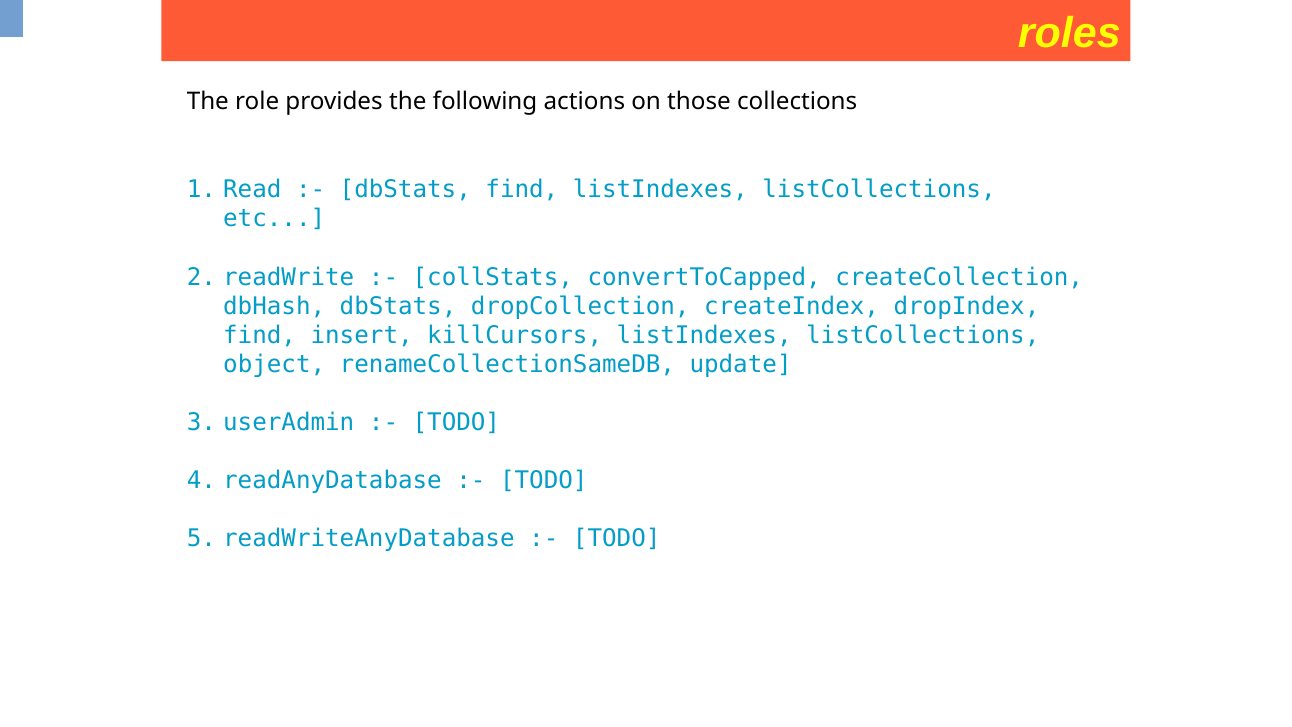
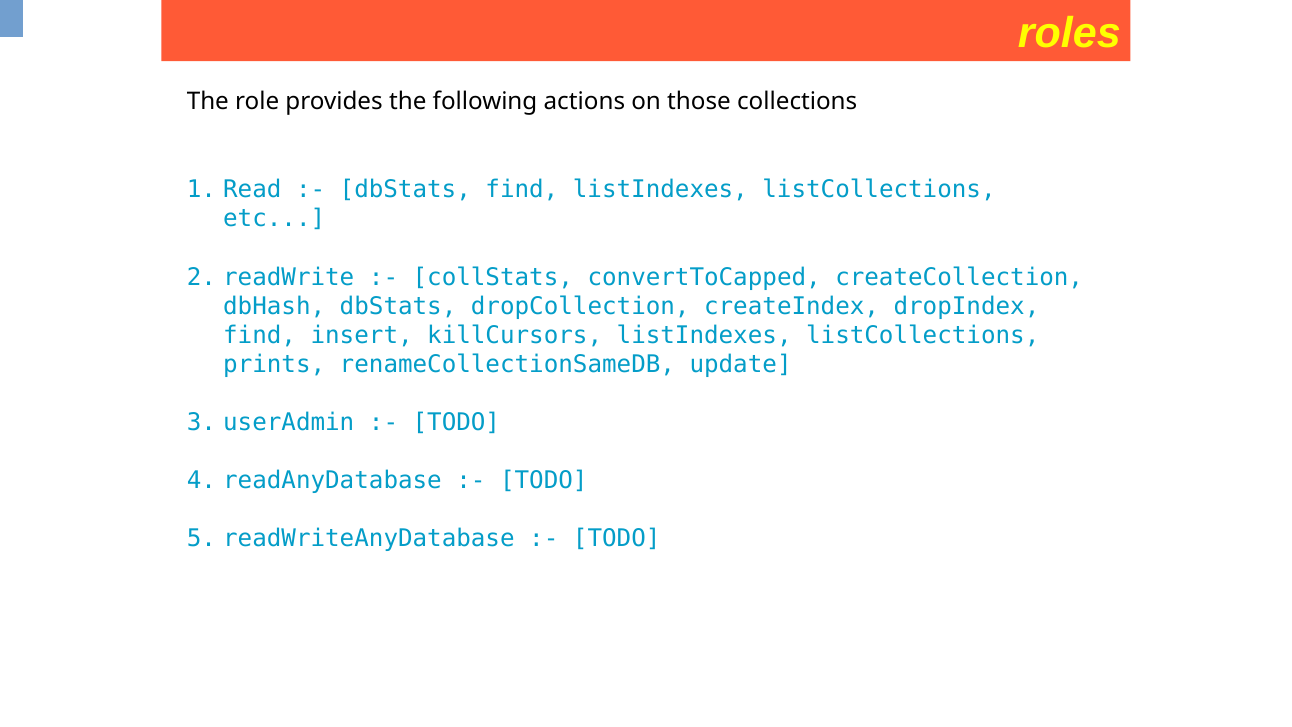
object: object -> prints (274, 364)
